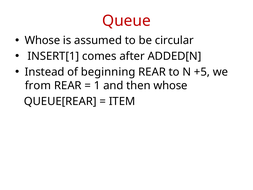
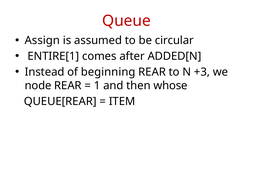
Whose: Whose -> Assign (42, 40)
INSERT[1: INSERT[1 -> ENTIRE[1 (53, 56)
+5: +5 -> +3 (202, 72)
from: from -> node (38, 85)
